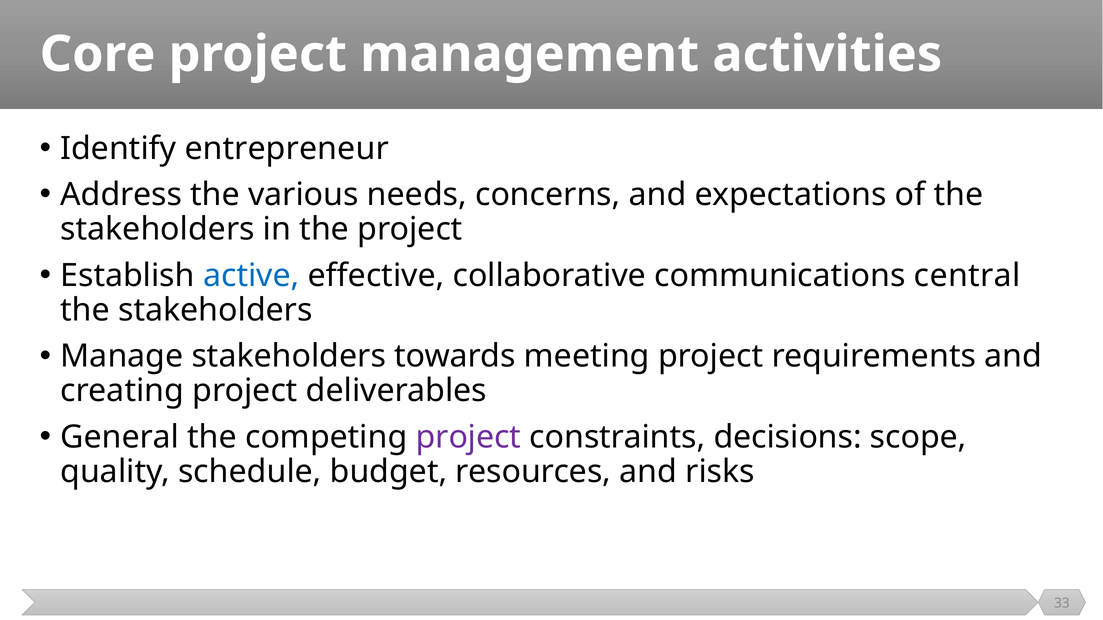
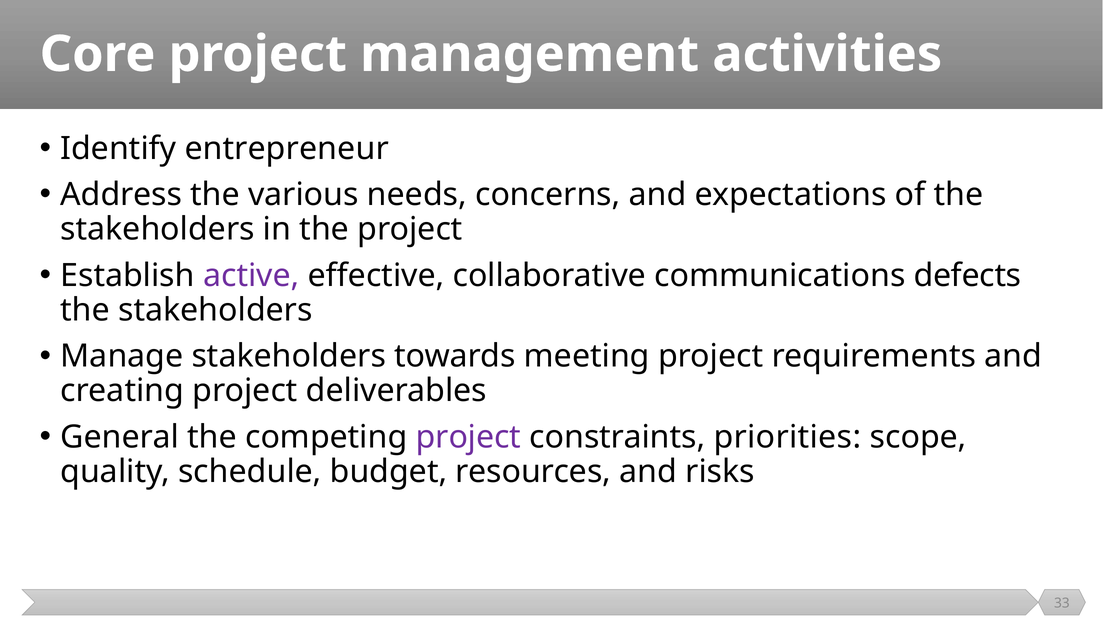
active colour: blue -> purple (251, 276)
central: central -> defects (967, 276)
decisions: decisions -> priorities (787, 437)
